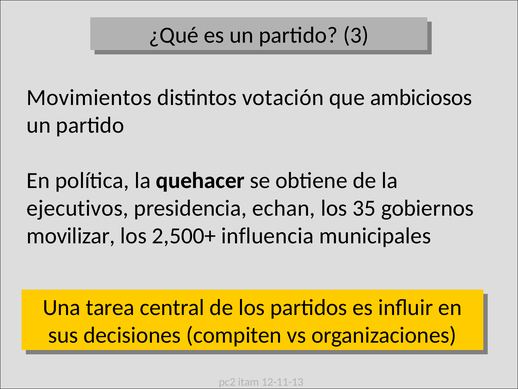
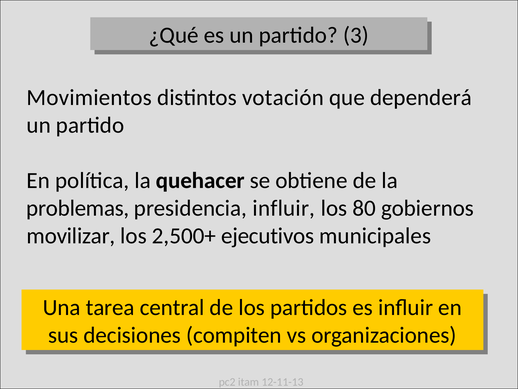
ambiciosos: ambiciosos -> dependerá (421, 97)
ejecutivos: ejecutivos -> problemas (78, 208)
presidencia echan: echan -> influir (284, 208)
35: 35 -> 80 (364, 208)
influencia: influencia -> ejecutivos (268, 236)
